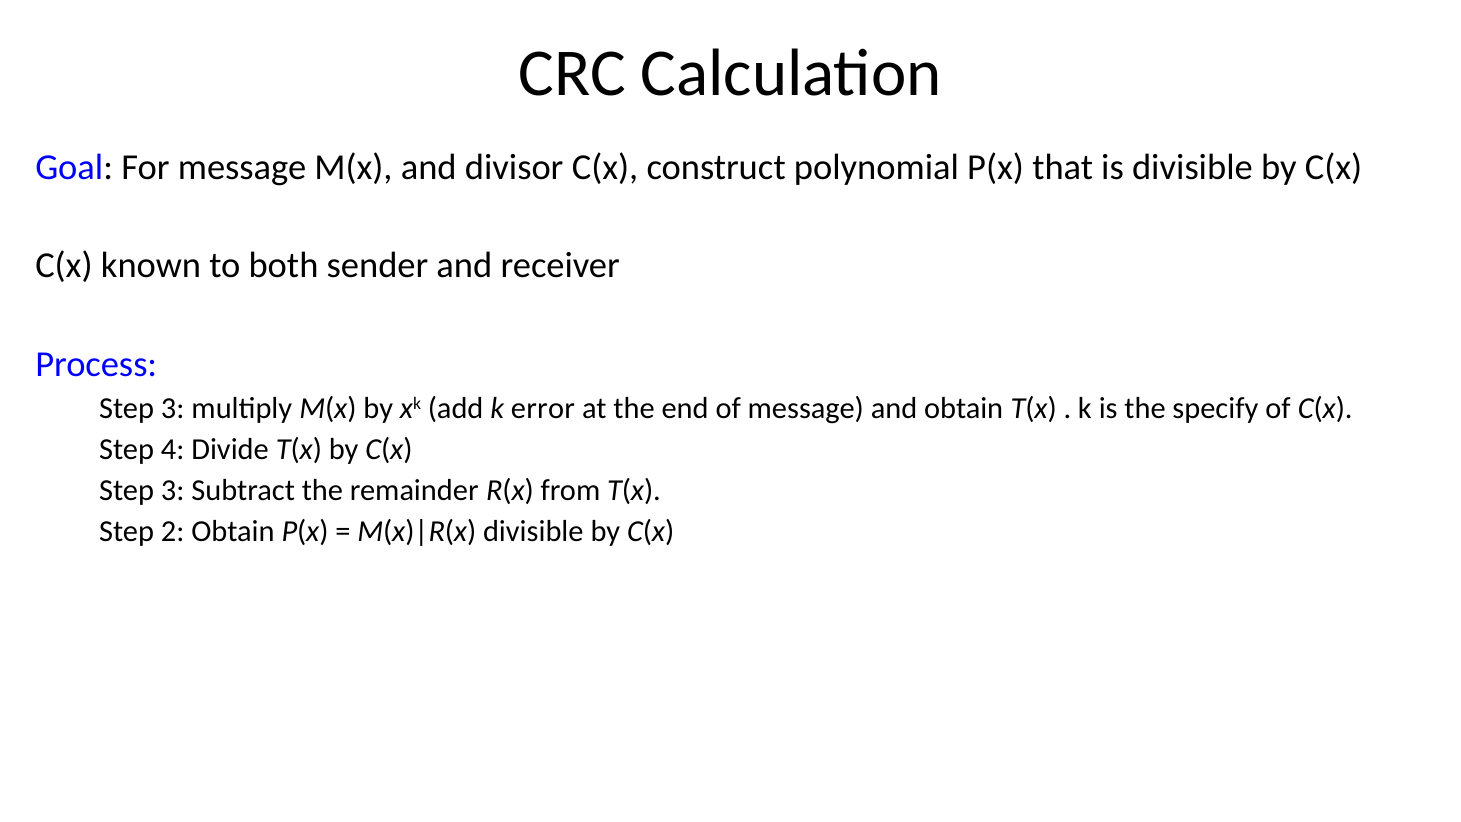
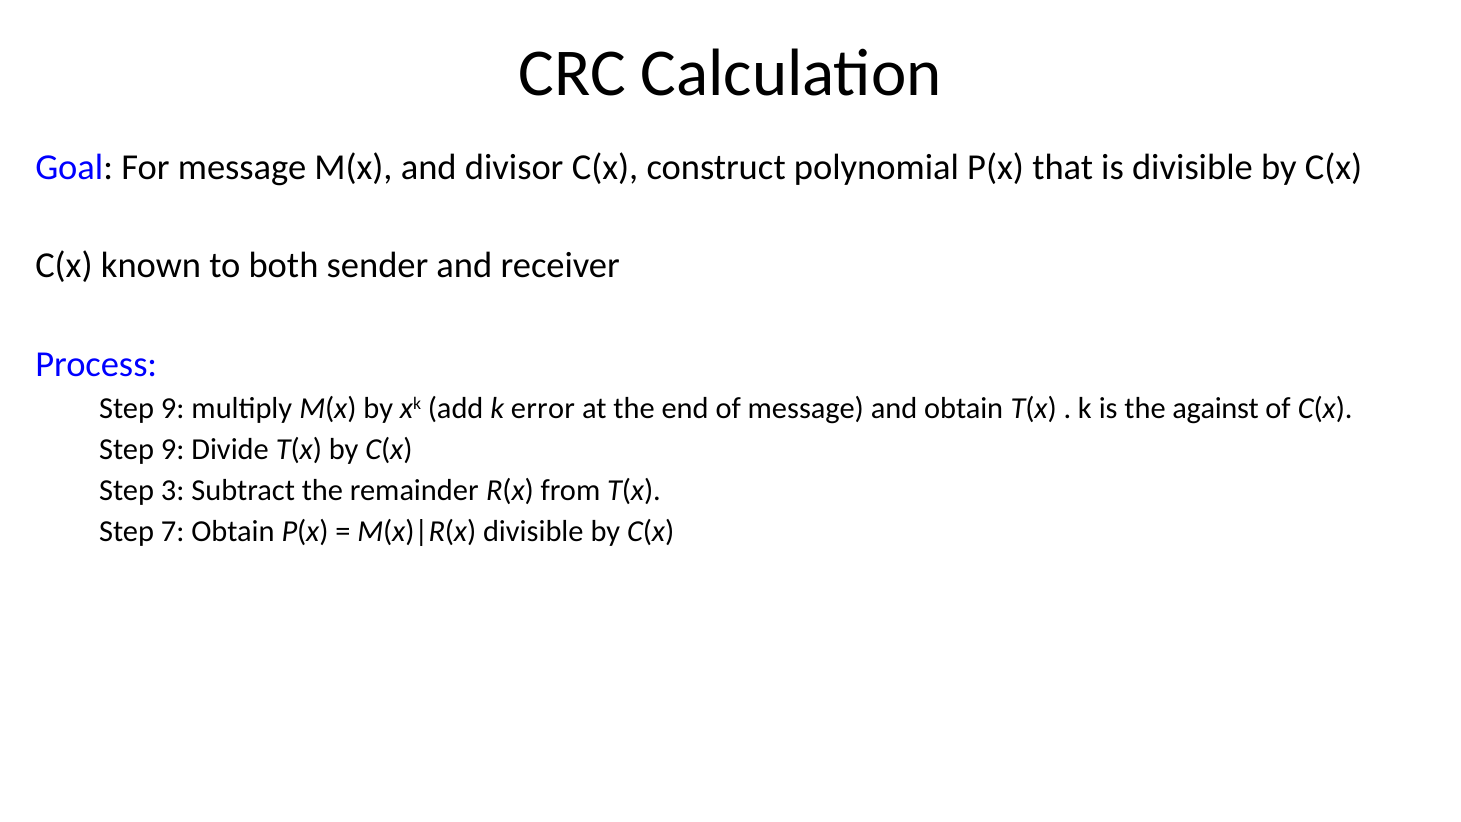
3: 3 -> 9 (173, 408)
specify: specify -> against (1216, 408)
4: 4 -> 9 (173, 449)
2: 2 -> 7 (173, 532)
